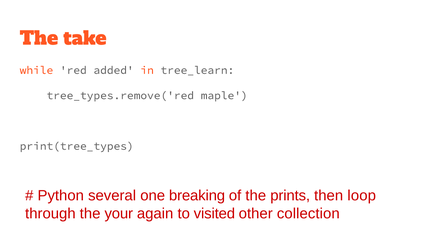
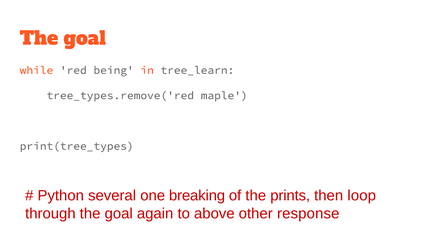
take: take -> goal (85, 39)
added: added -> being (114, 70)
through the your: your -> goal (119, 214)
visited: visited -> above (214, 214)
collection: collection -> response (308, 214)
